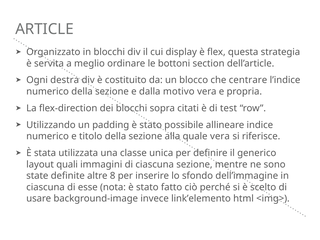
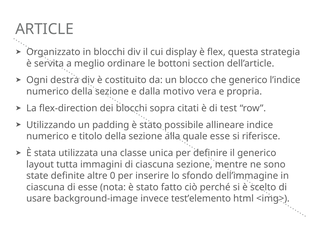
che centrare: centrare -> generico (248, 80)
quale vera: vera -> esse (220, 136)
quali: quali -> tutta (67, 164)
8: 8 -> 0 (113, 176)
link’elemento: link’elemento -> test’elemento (201, 199)
